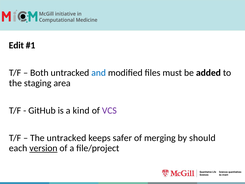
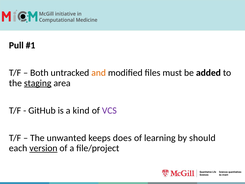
Edit: Edit -> Pull (16, 45)
and colour: blue -> orange (99, 73)
staging underline: none -> present (38, 83)
The untracked: untracked -> unwanted (66, 138)
safer: safer -> does (122, 138)
merging: merging -> learning (160, 138)
